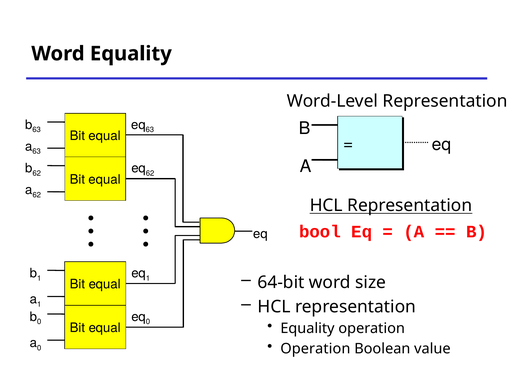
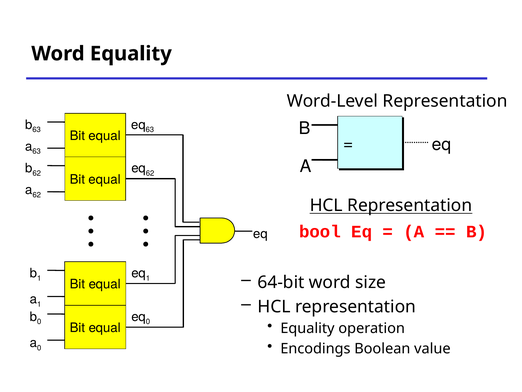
Operation: Operation -> Encodings (315, 348)
